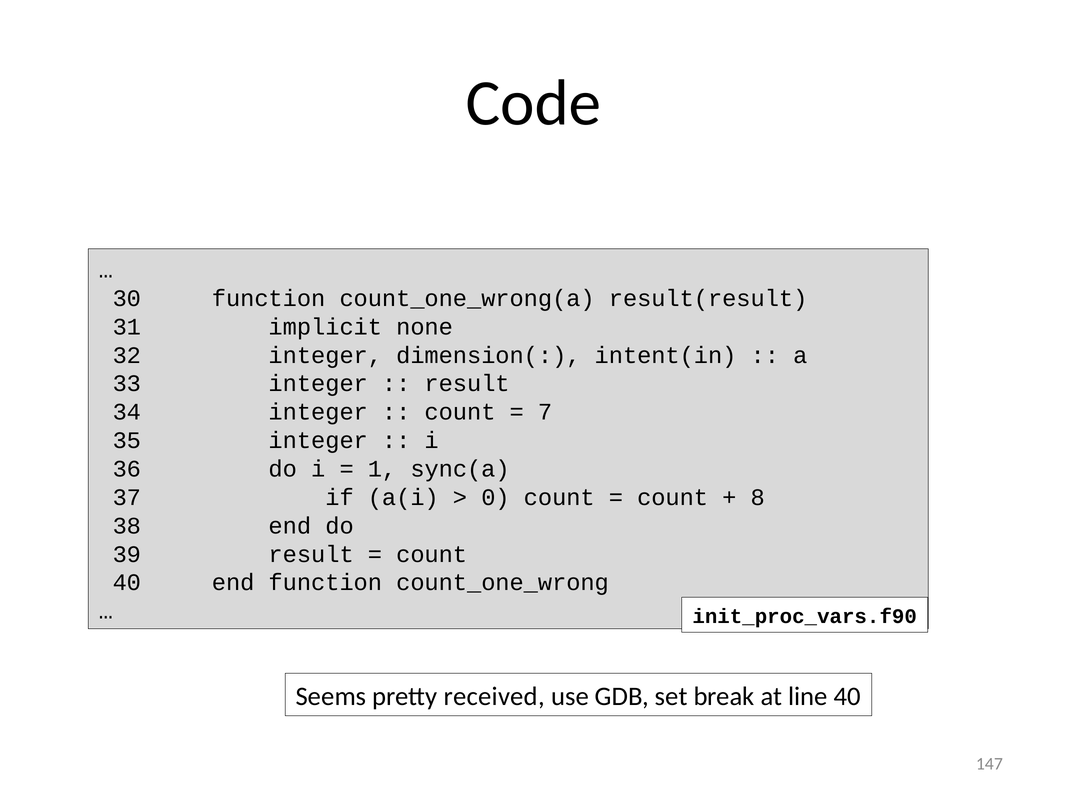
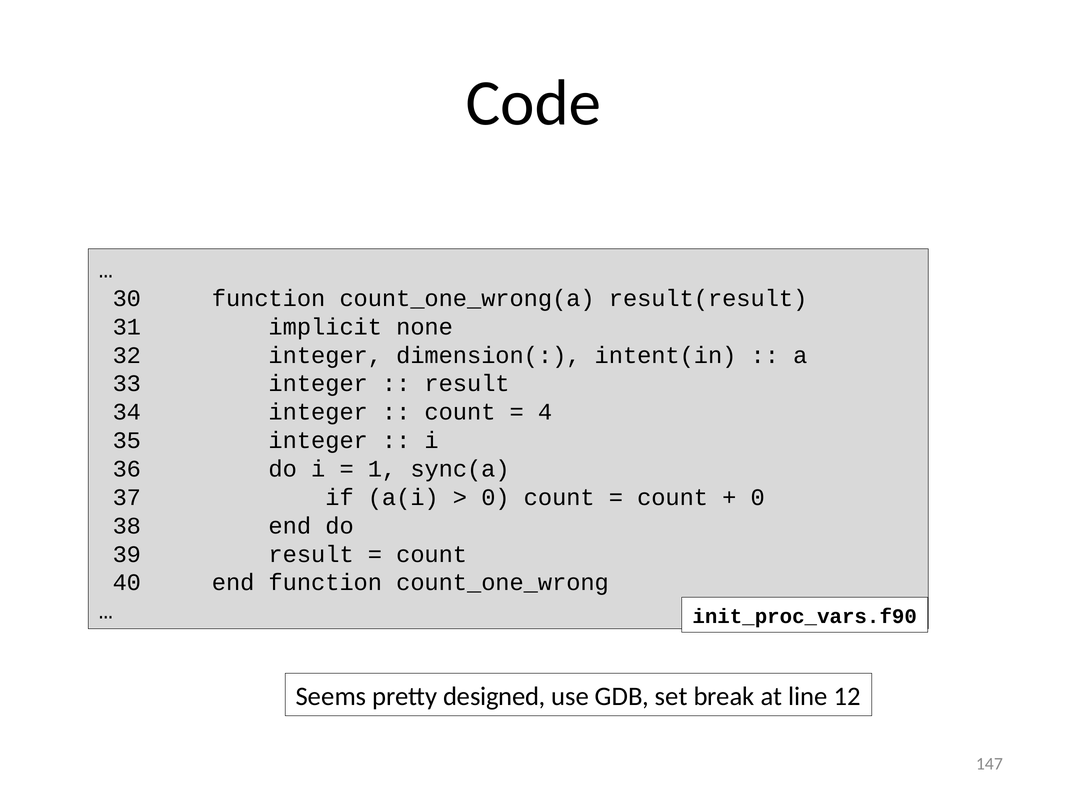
7: 7 -> 4 (545, 412)
8: 8 -> 0 (758, 498)
received: received -> designed (494, 697)
line 40: 40 -> 12 (847, 697)
